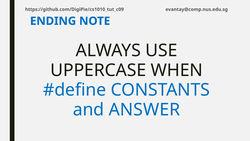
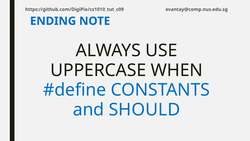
ANSWER: ANSWER -> SHOULD (144, 109)
